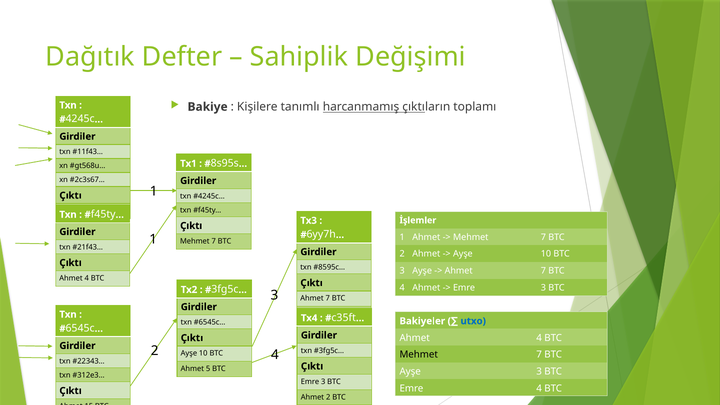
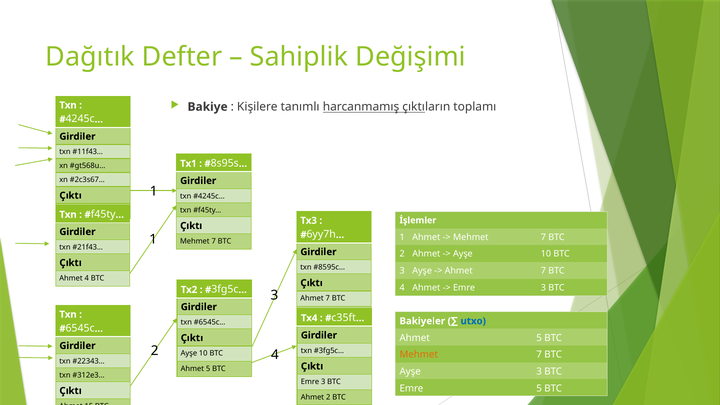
4: 4 -> 5 (539, 338)
Mehmet colour: black -> orange (419, 355)
Emre 4: 4 -> 5 (539, 388)
